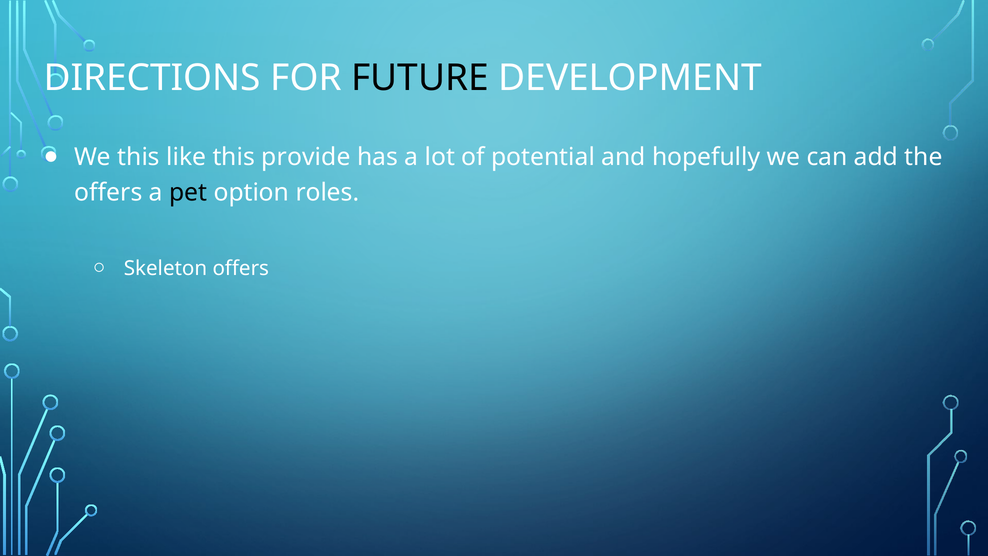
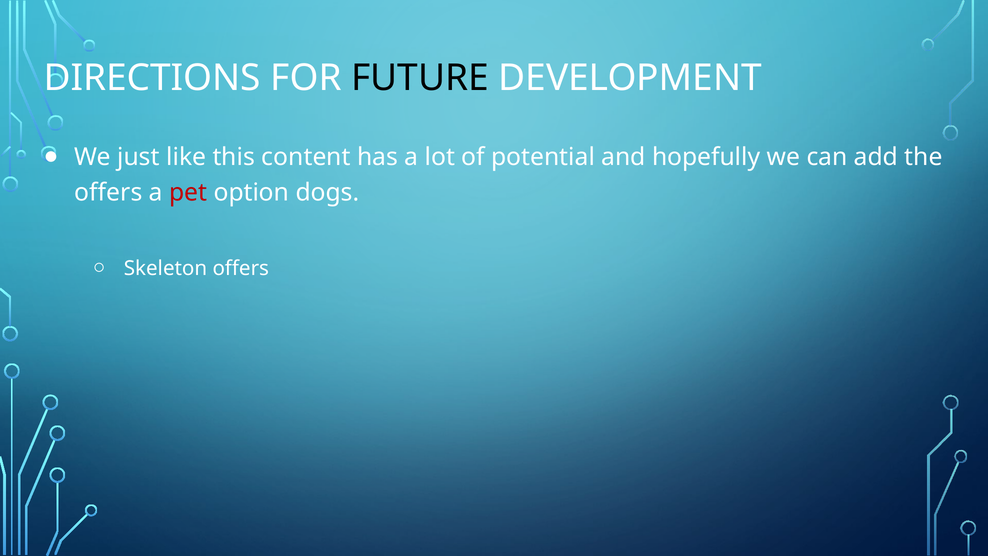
We this: this -> just (139, 157)
provide: provide -> content (306, 157)
pet colour: black -> red (188, 192)
roles: roles -> dogs (327, 192)
